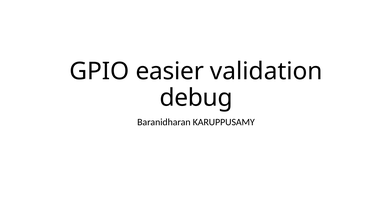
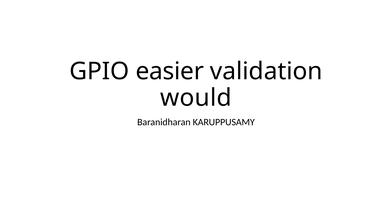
debug: debug -> would (196, 98)
